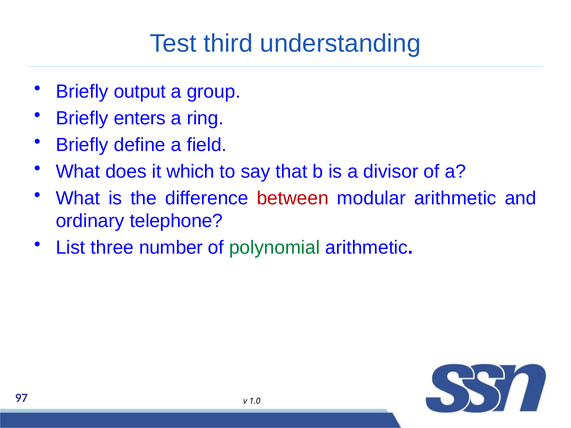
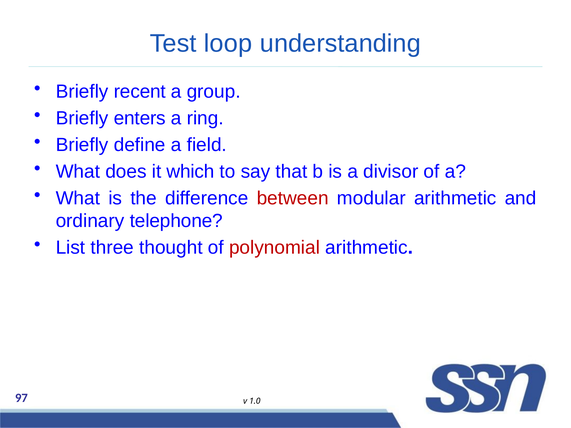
third: third -> loop (228, 44)
output: output -> recent (140, 92)
number: number -> thought (171, 248)
polynomial colour: green -> red (275, 248)
